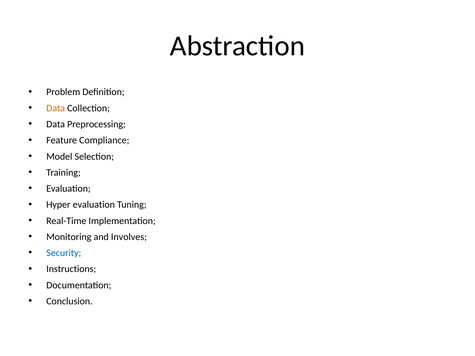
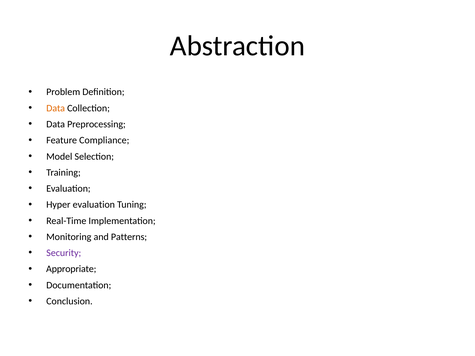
Involves: Involves -> Patterns (129, 237)
Security colour: blue -> purple (64, 253)
Instructions: Instructions -> Appropriate (71, 269)
